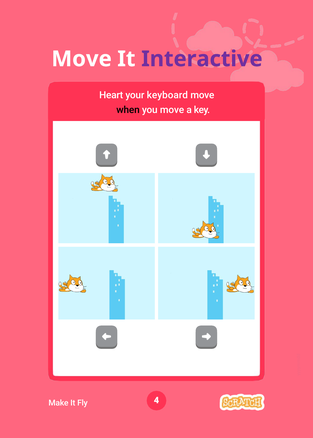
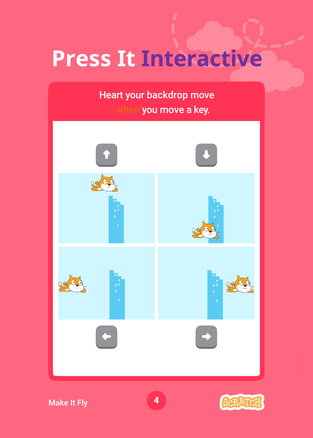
Move: Move -> Press (81, 59)
keyboard: keyboard -> backdrop (167, 95)
when colour: black -> orange (128, 110)
